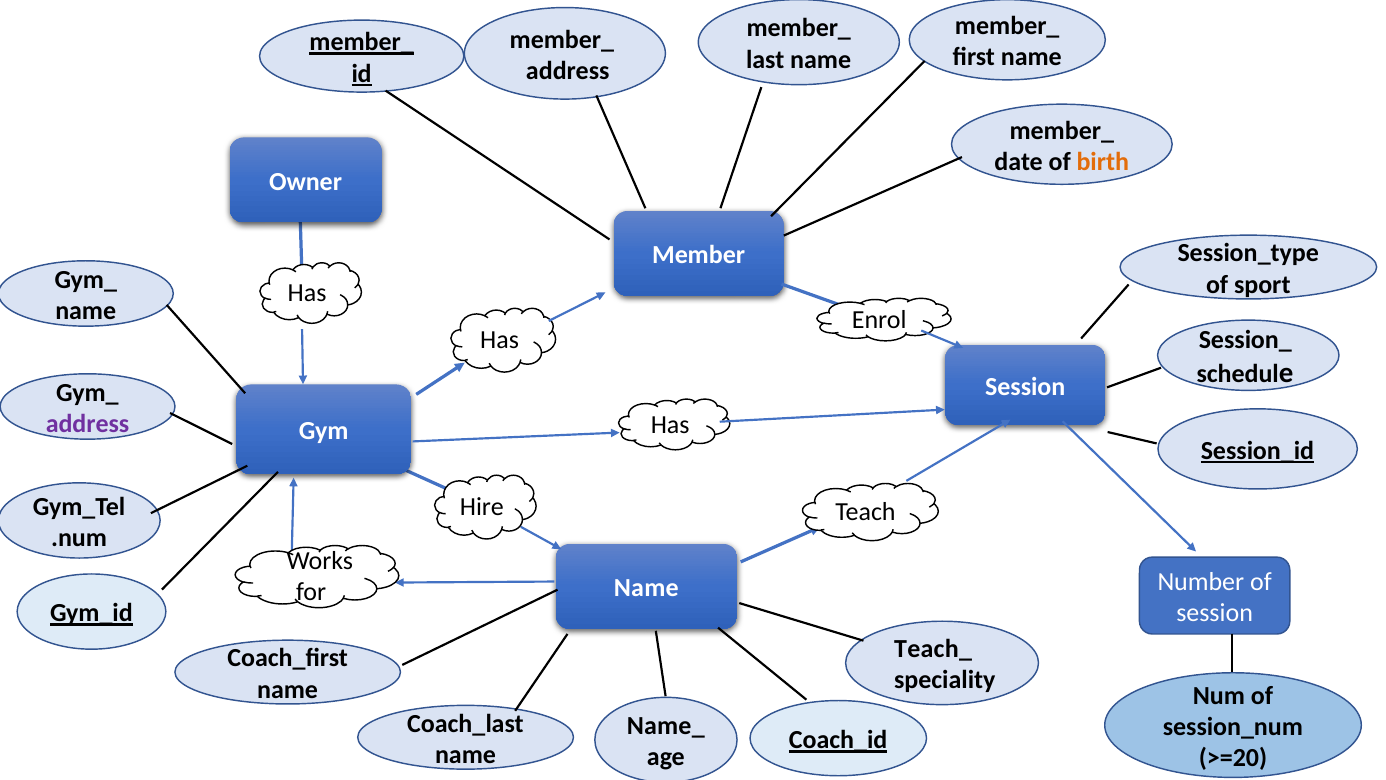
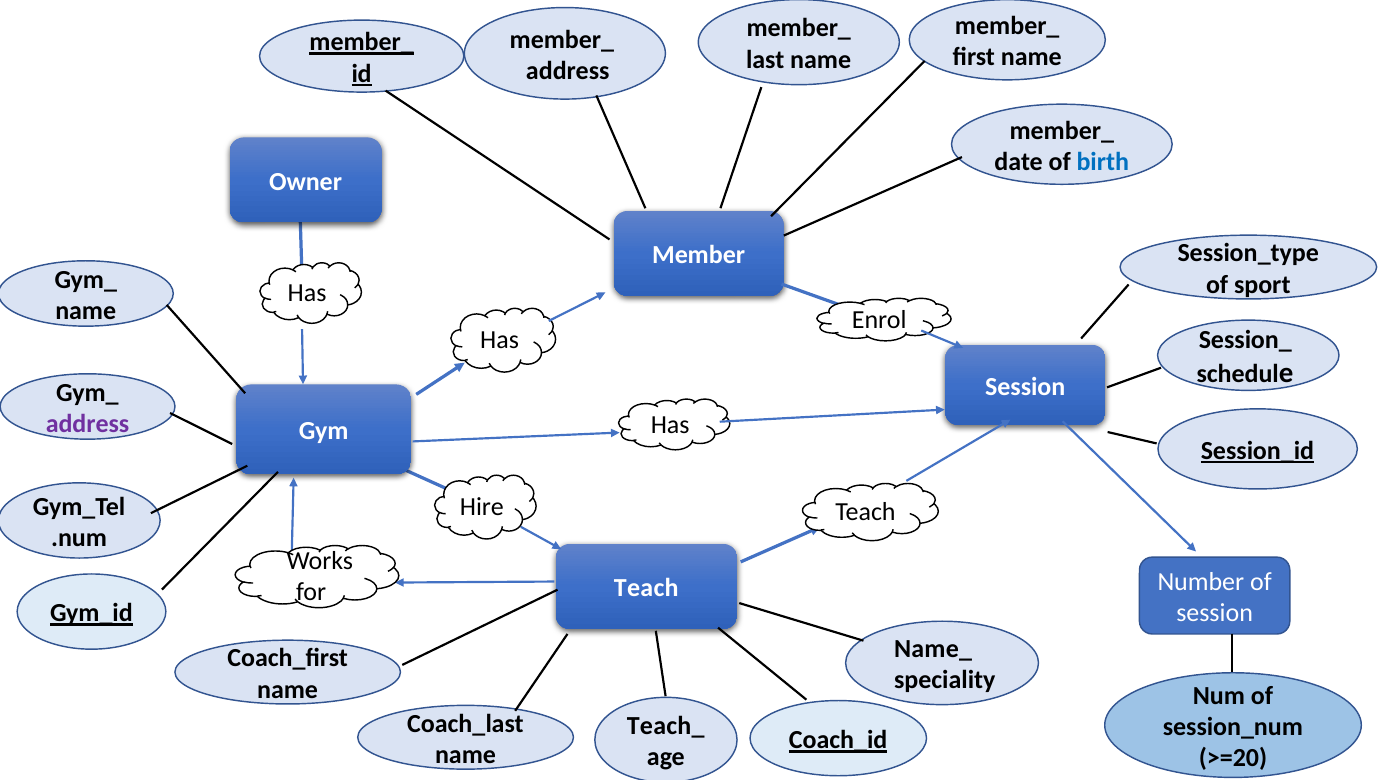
birth colour: orange -> blue (1103, 162)
Name: Name -> Teach (646, 588)
Teach_: Teach_ -> Name_ (933, 649)
Name_: Name_ -> Teach_ (666, 726)
